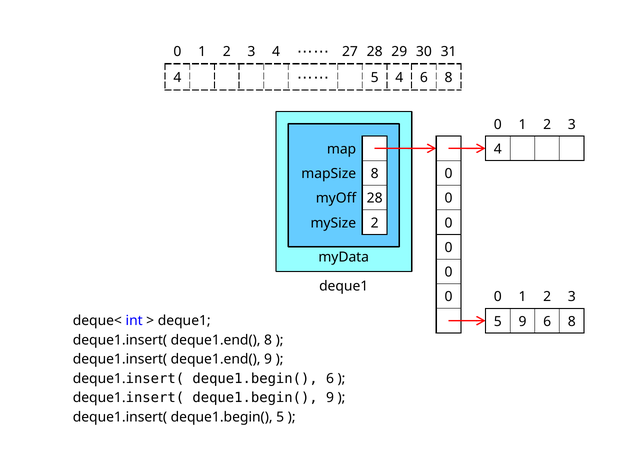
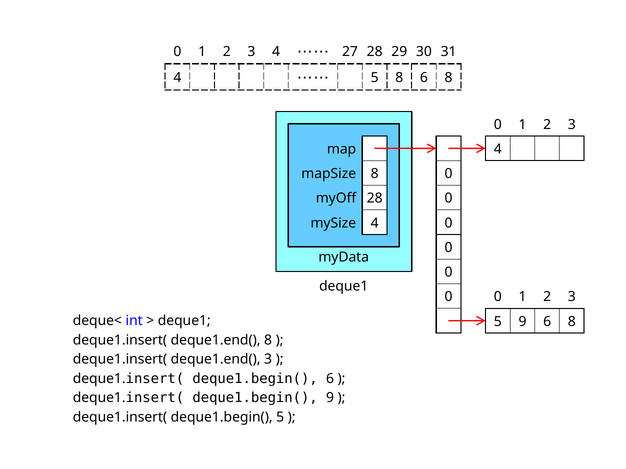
5 4: 4 -> 8 (399, 78)
mySize 2: 2 -> 4 (375, 223)
deque1.end( 9: 9 -> 3 (268, 360)
